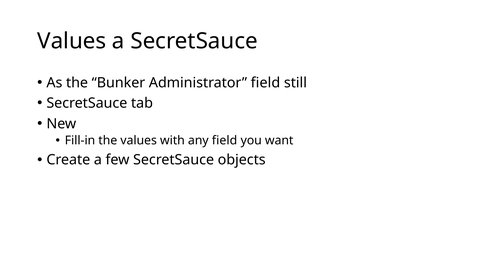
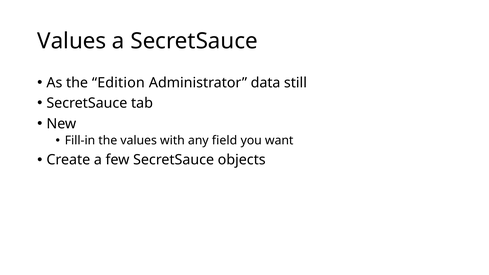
Bunker: Bunker -> Edition (118, 83)
Administrator field: field -> data (266, 83)
